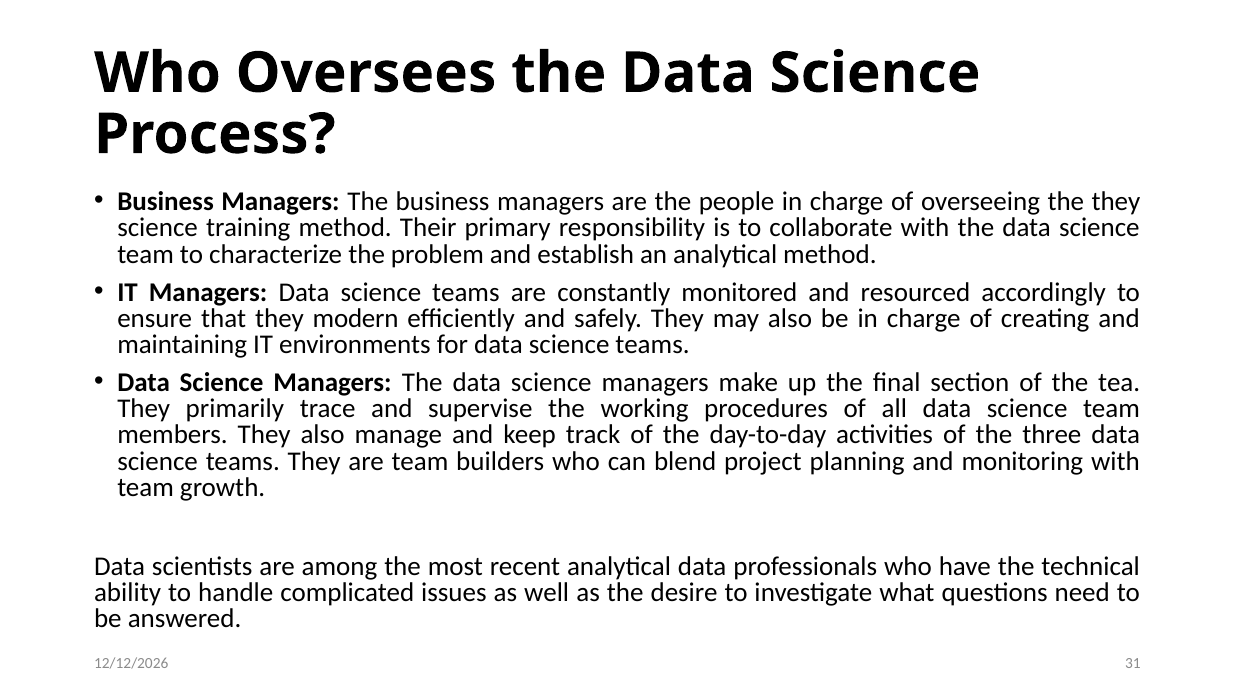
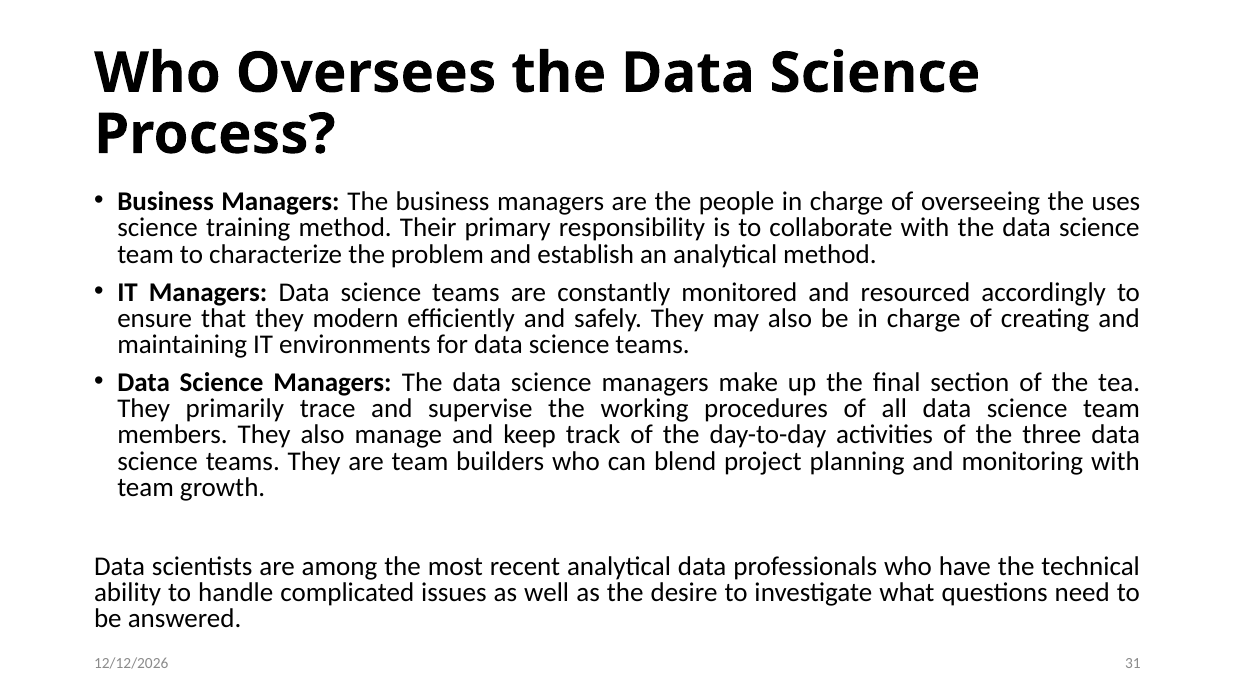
the they: they -> uses (1116, 202)
